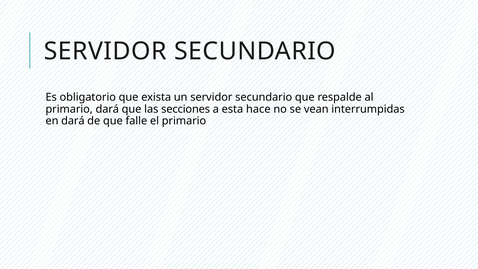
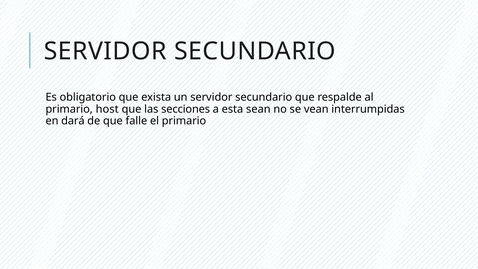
primario dará: dará -> host (107, 109)
hace: hace -> sean (258, 109)
